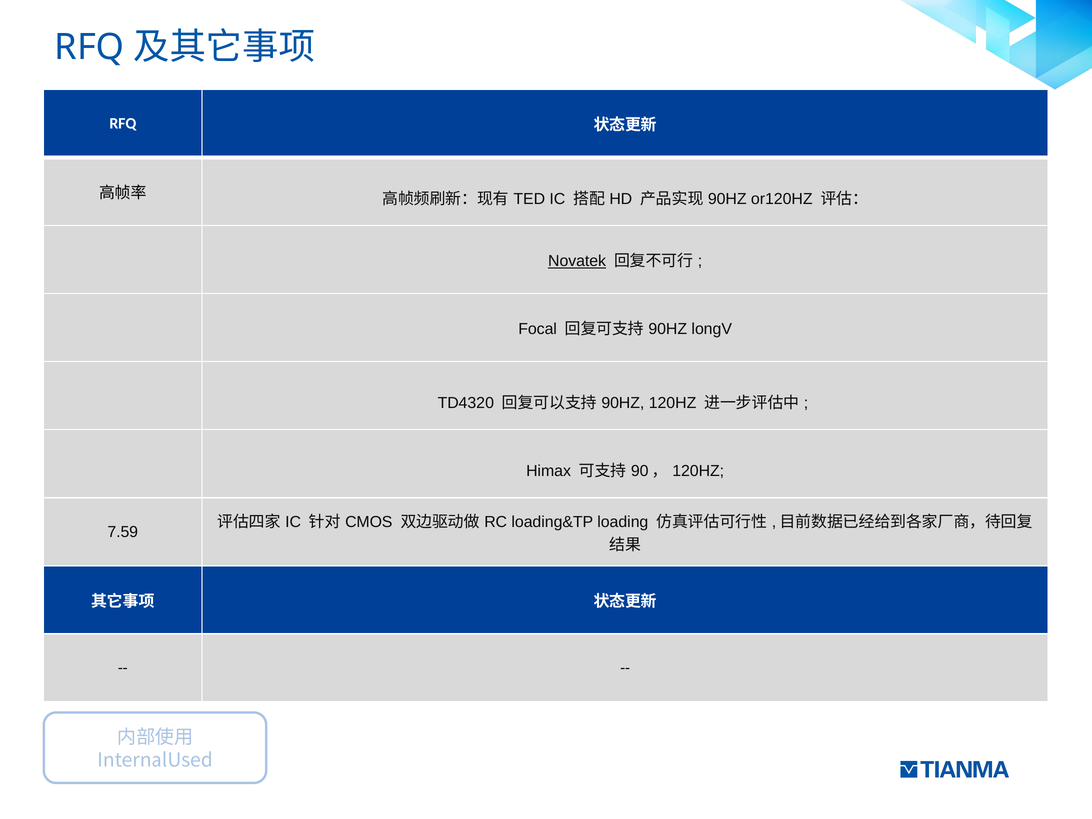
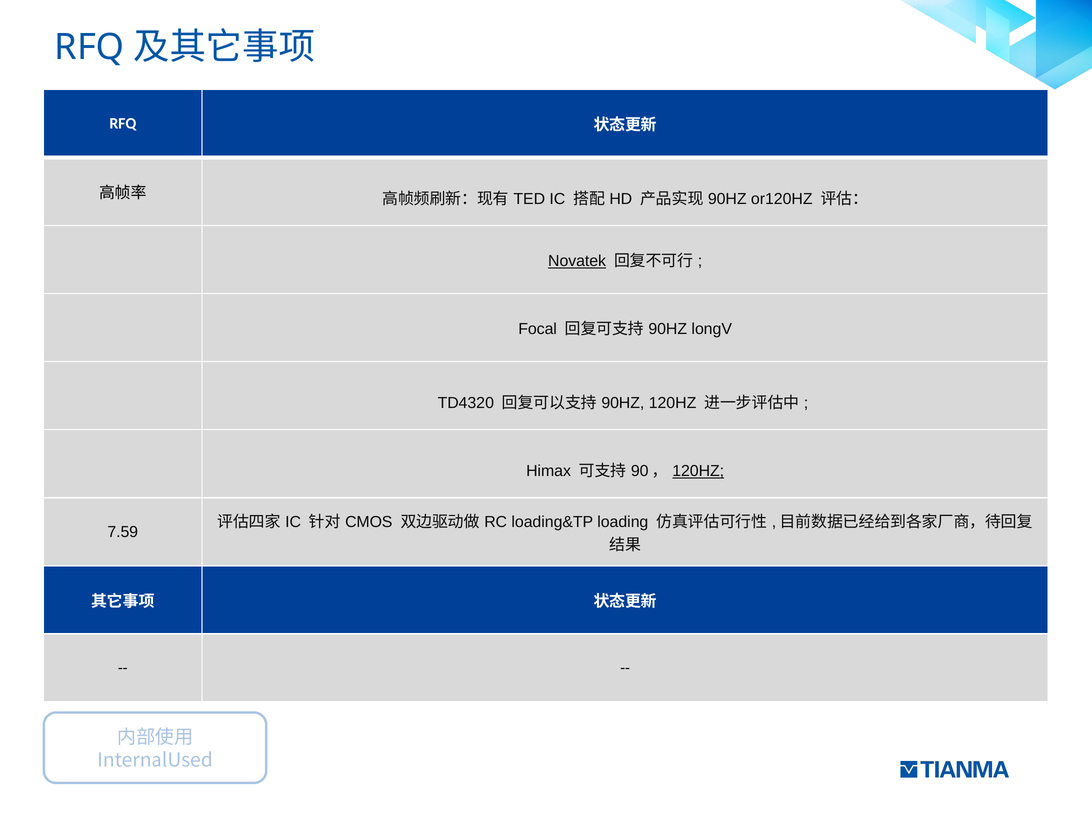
120HZ underline: none -> present (698, 471)
